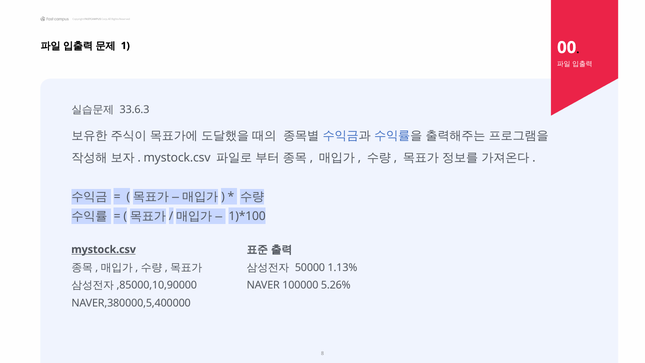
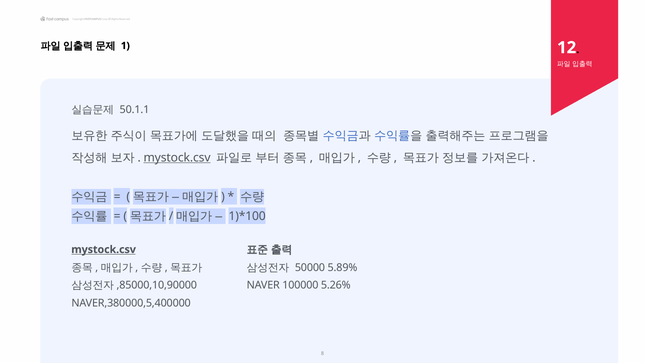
00: 00 -> 12 (567, 48)
33.6.3: 33.6.3 -> 50.1.1 (134, 110)
mystock.csv underline: none -> present (177, 158)
1.13%: 1.13% -> 5.89% (342, 267)
